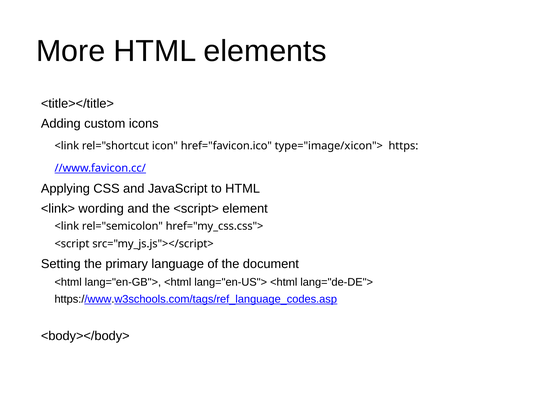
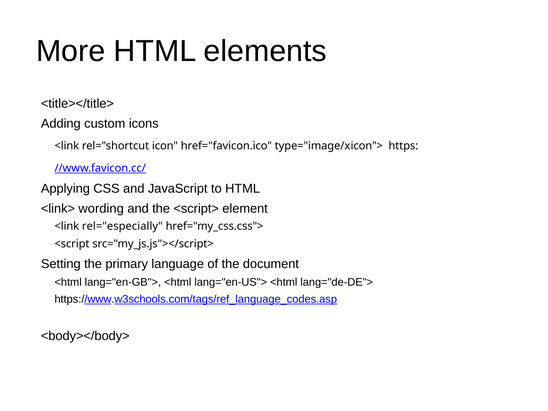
rel="semicolon: rel="semicolon -> rel="especially (122, 226)
